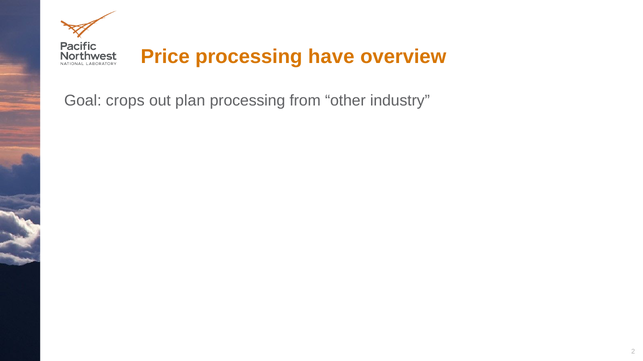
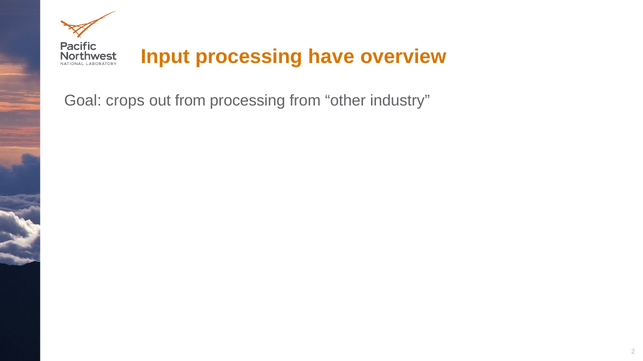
Price: Price -> Input (165, 57)
out plan: plan -> from (190, 101)
